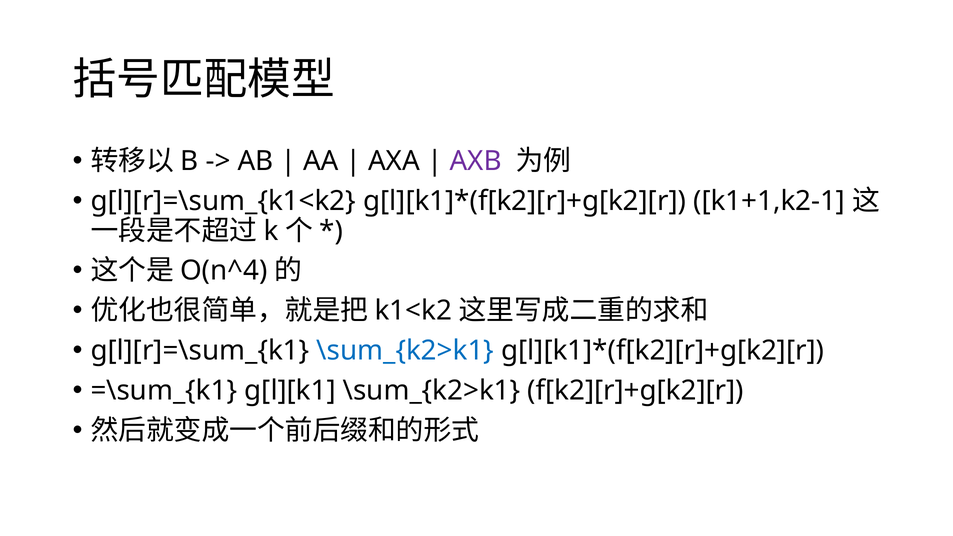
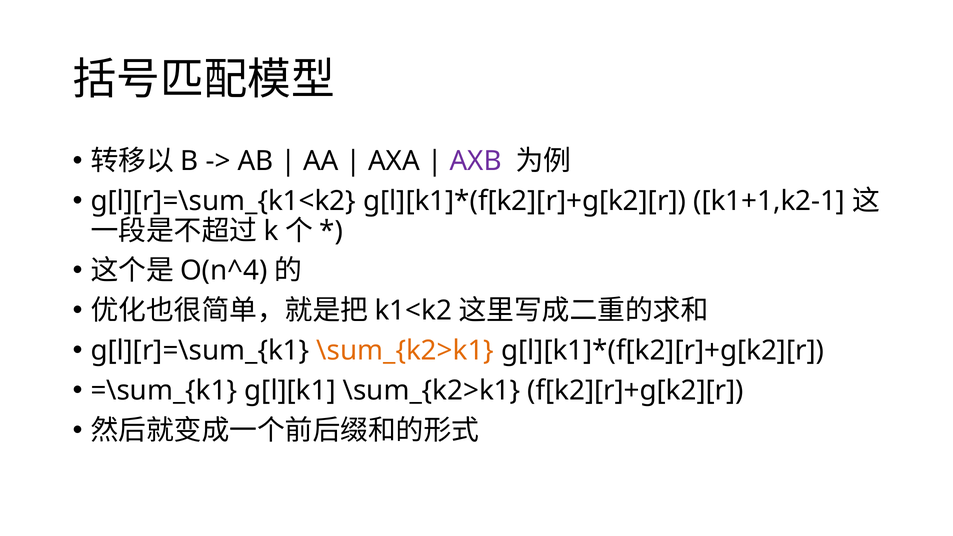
\sum_{k2>k1 colour: blue -> orange (405, 351)
